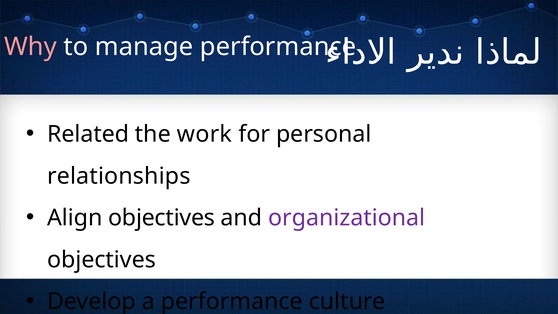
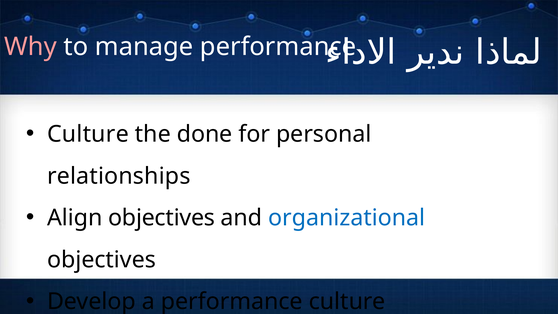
Related: Related -> Culture (88, 134)
work: work -> done (205, 134)
organizational colour: purple -> blue (347, 218)
